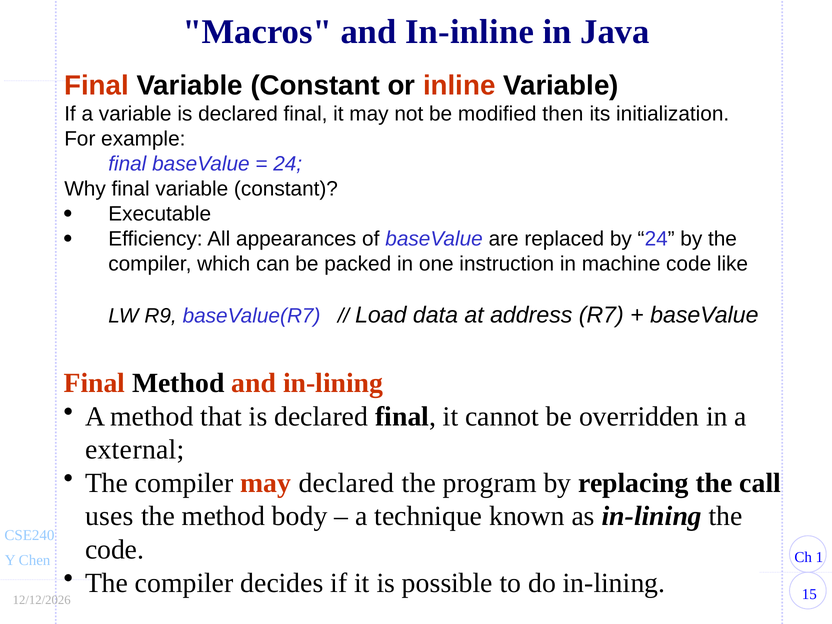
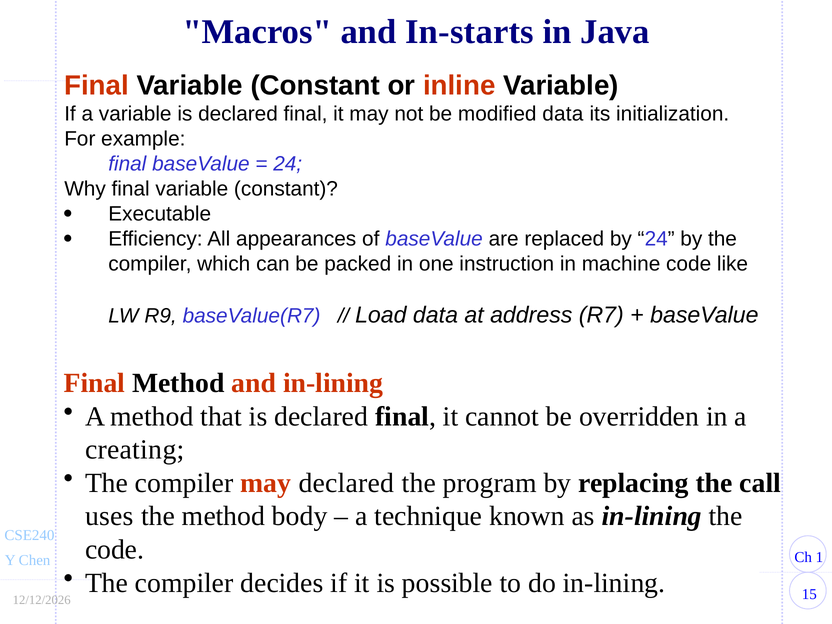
In-inline: In-inline -> In-starts (470, 32)
modified then: then -> data (563, 114)
external: external -> creating (135, 450)
